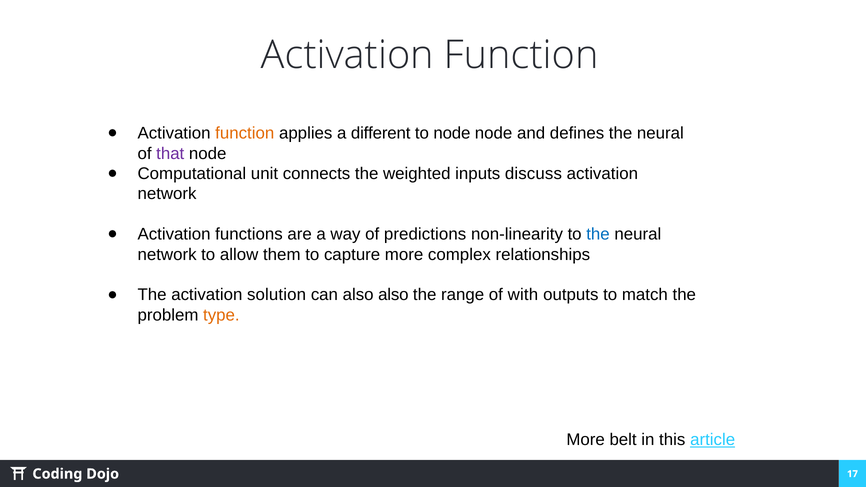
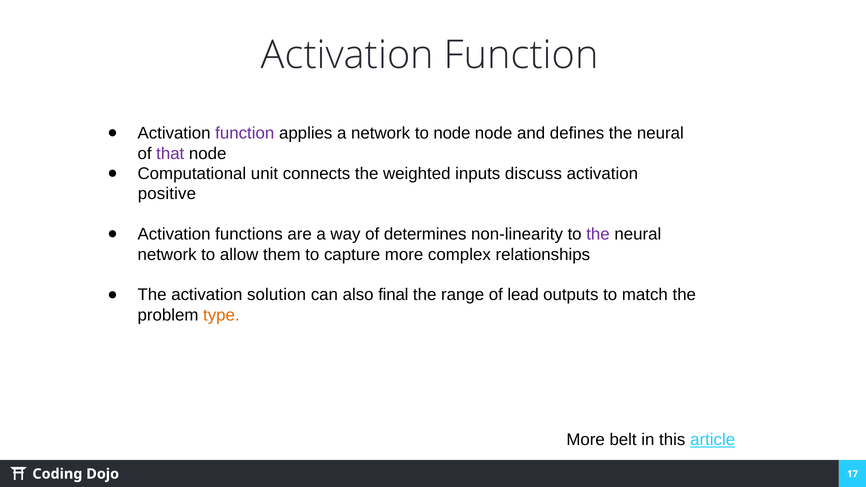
function colour: orange -> purple (245, 133)
a different: different -> network (381, 133)
network: network -> positive (167, 194)
predictions: predictions -> determines (425, 234)
the colour: blue -> purple (598, 234)
also also: also -> final (393, 295)
with: with -> lead (523, 295)
